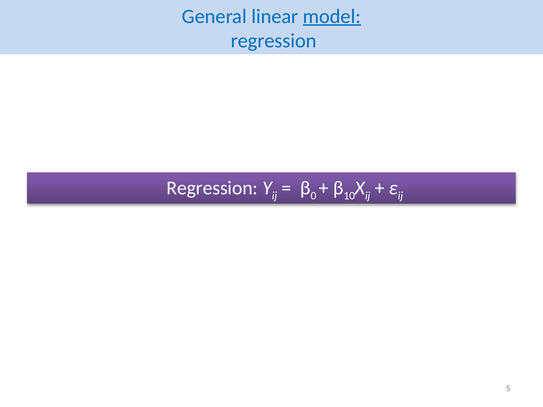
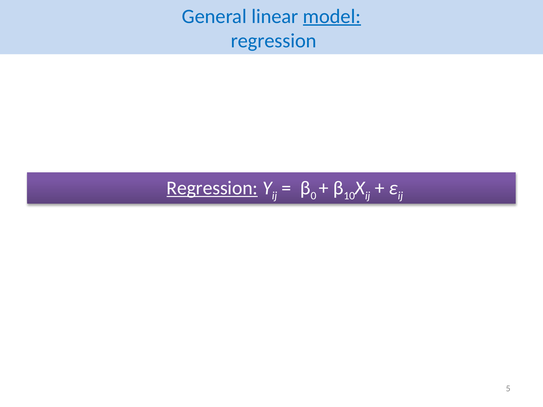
Regression underline: none -> present (212, 188)
